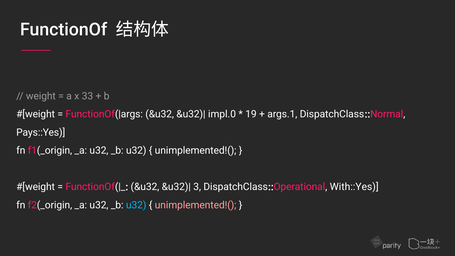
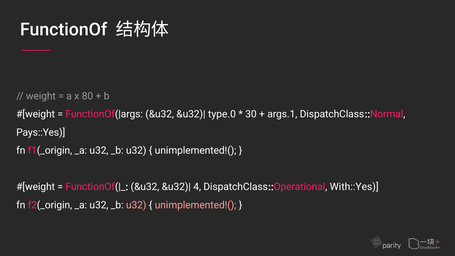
33: 33 -> 80 (87, 96)
impl.0: impl.0 -> type.0 (222, 114)
19: 19 -> 30 (251, 114)
3: 3 -> 4 (197, 187)
u32 colour: light blue -> pink (136, 205)
